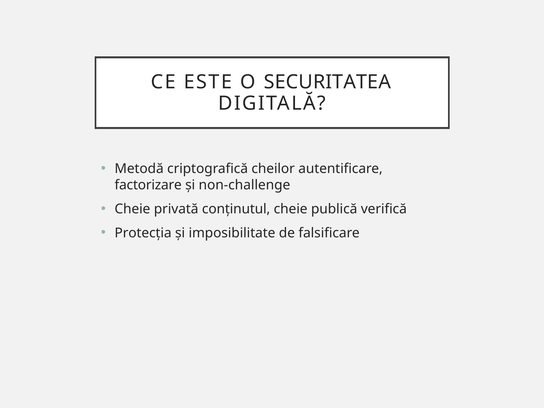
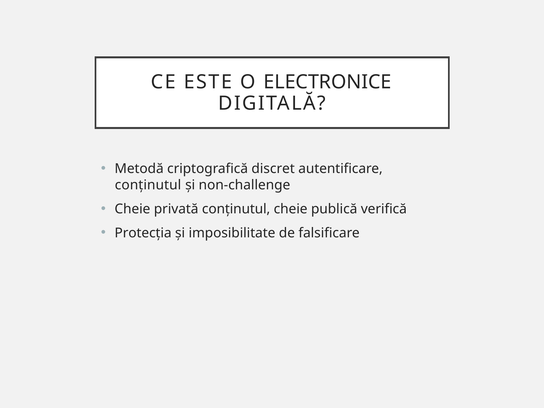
SECURITATEA: SECURITATEA -> ELECTRONICE (327, 82)
cheilor: cheilor -> discret (273, 169)
factorizare: factorizare -> conținutul (148, 185)
